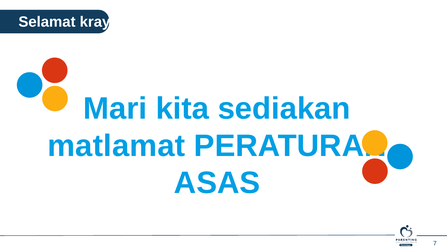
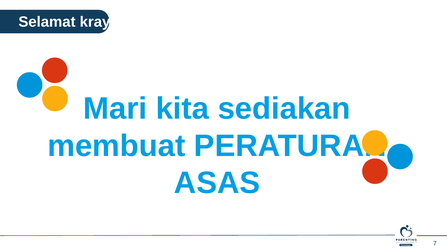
matlamat: matlamat -> membuat (116, 146)
